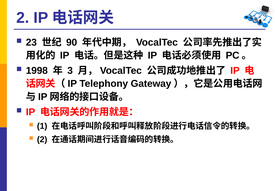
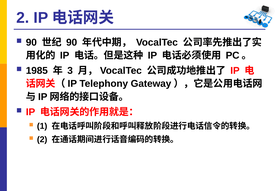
23: 23 -> 90 (31, 42)
1998: 1998 -> 1985 (37, 70)
